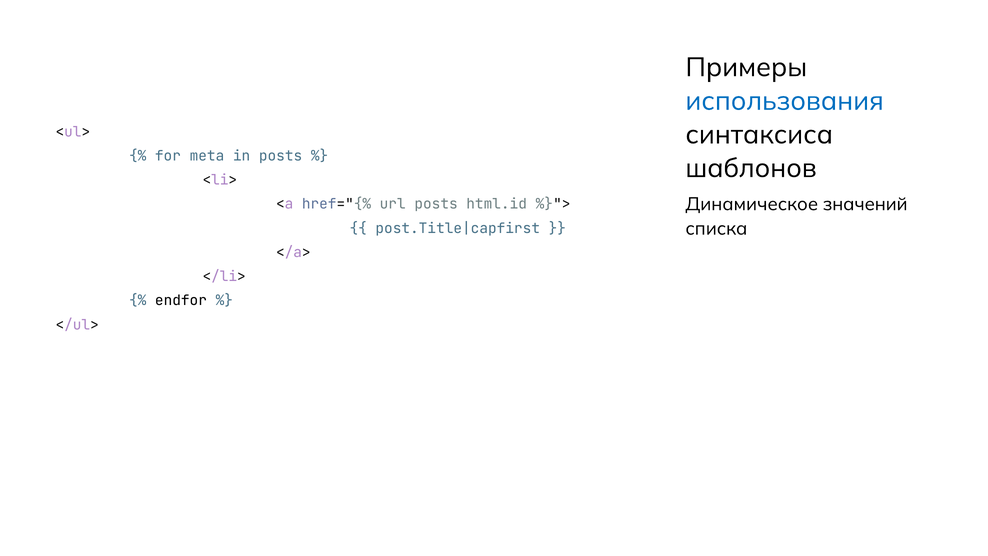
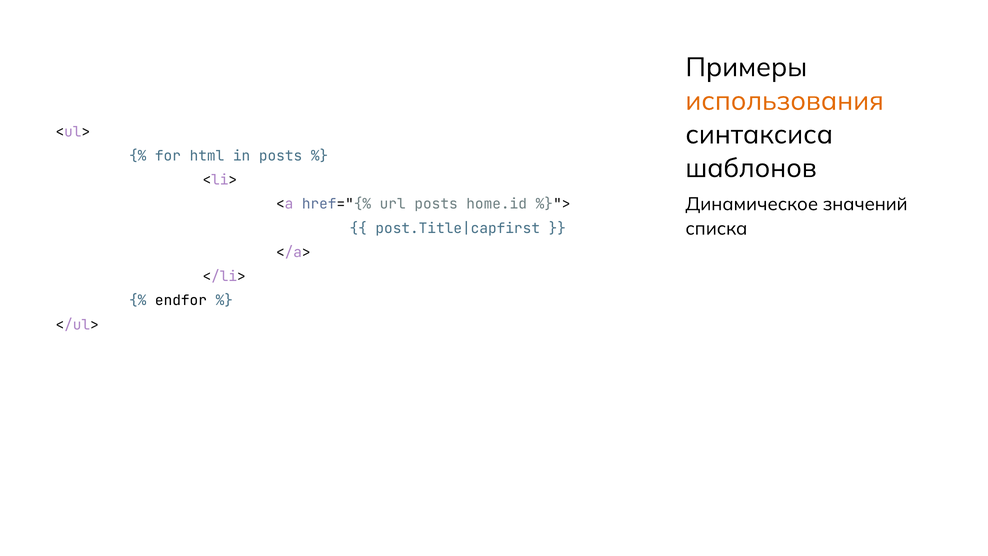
использования colour: blue -> orange (785, 101)
meta: meta -> html (207, 156)
html.id: html.id -> home.id (497, 204)
